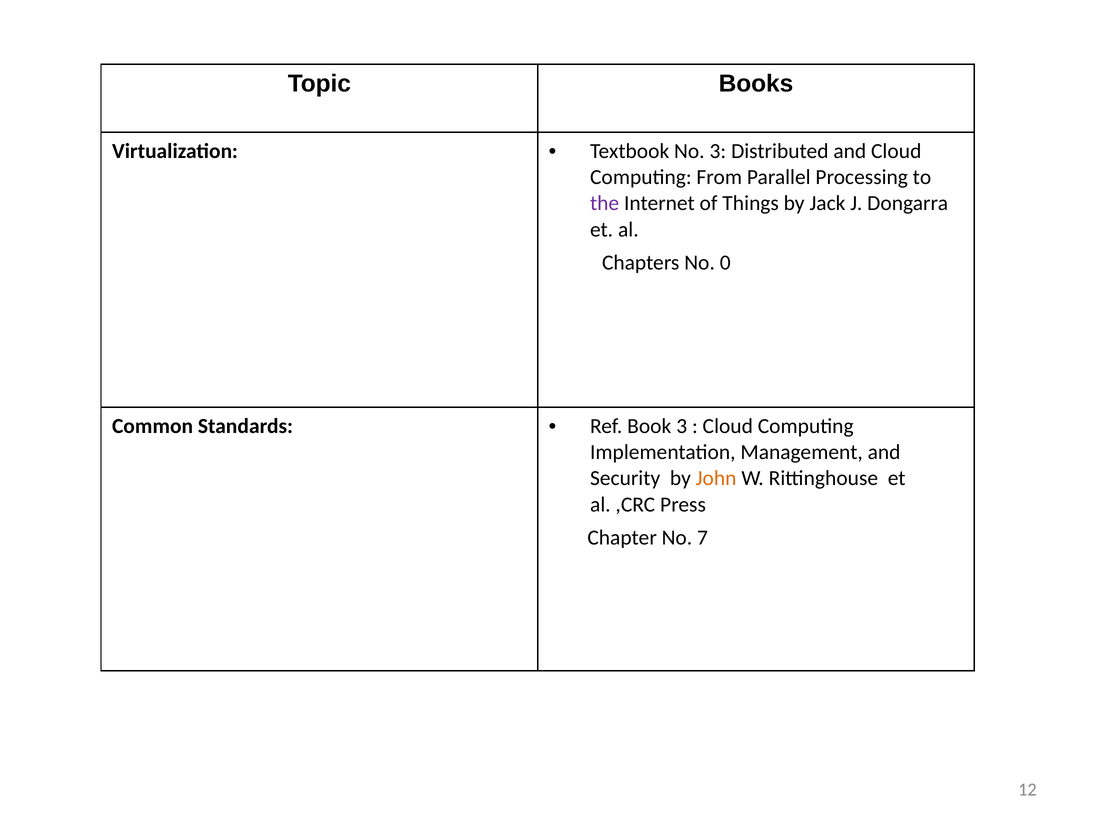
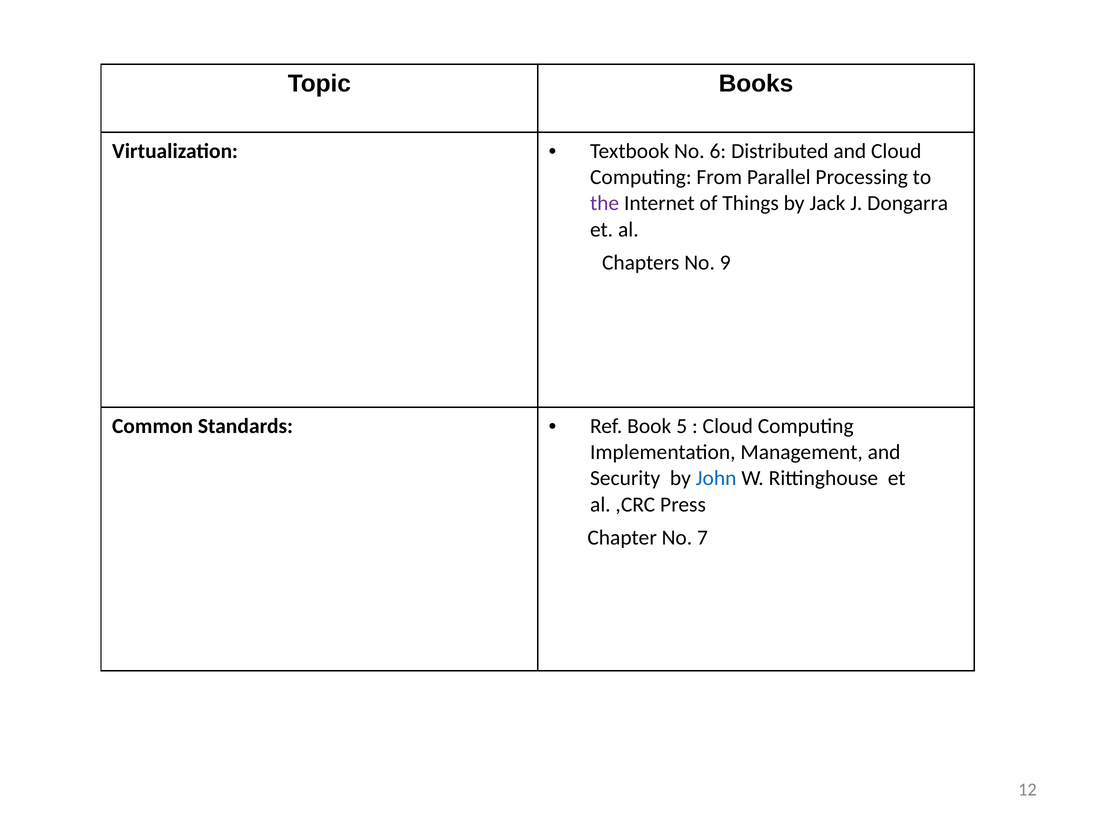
No 3: 3 -> 6 (718, 151)
0: 0 -> 9 (725, 263)
Book 3: 3 -> 5 (682, 426)
John colour: orange -> blue (716, 479)
